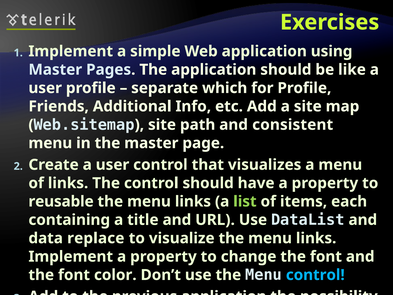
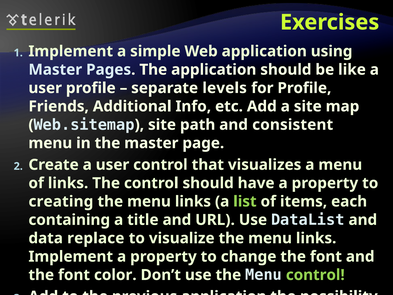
which: which -> levels (225, 88)
reusable: reusable -> creating (61, 201)
control colour: light blue -> light green (315, 275)
